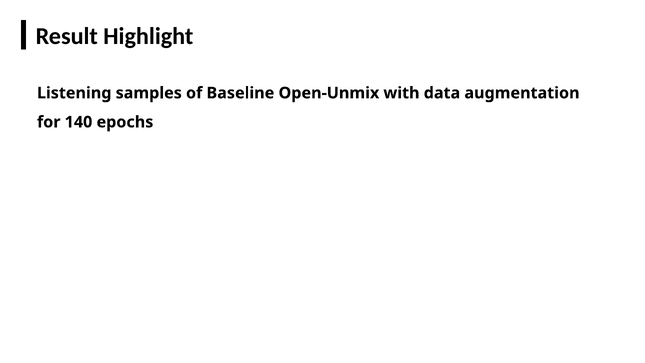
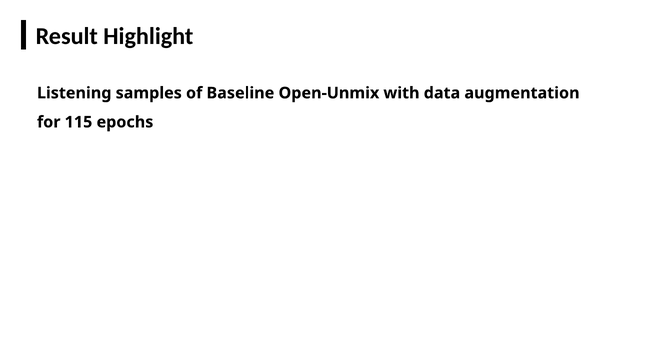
140: 140 -> 115 (78, 122)
